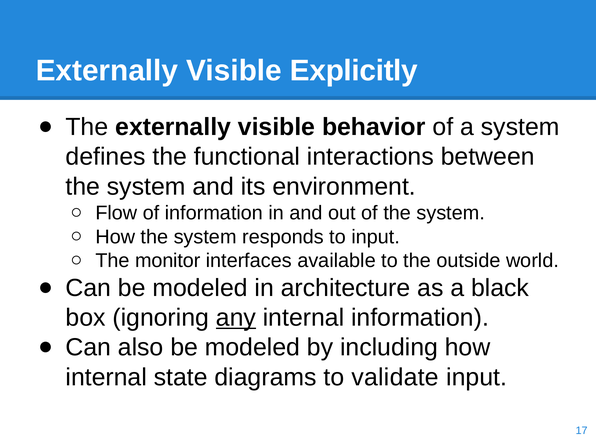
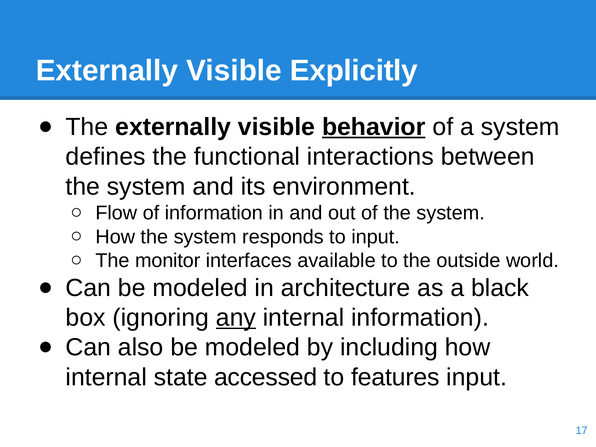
behavior underline: none -> present (374, 127)
diagrams: diagrams -> accessed (266, 377)
validate: validate -> features (395, 377)
